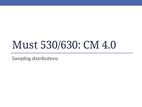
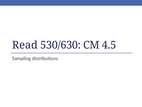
Must: Must -> Read (25, 45)
4.0: 4.0 -> 4.5 (109, 45)
